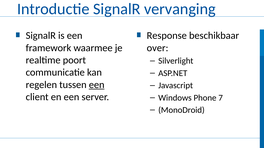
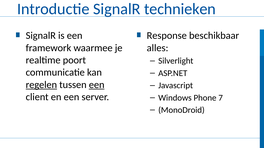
vervanging: vervanging -> technieken (180, 9)
over: over -> alles (158, 48)
regelen underline: none -> present (41, 85)
